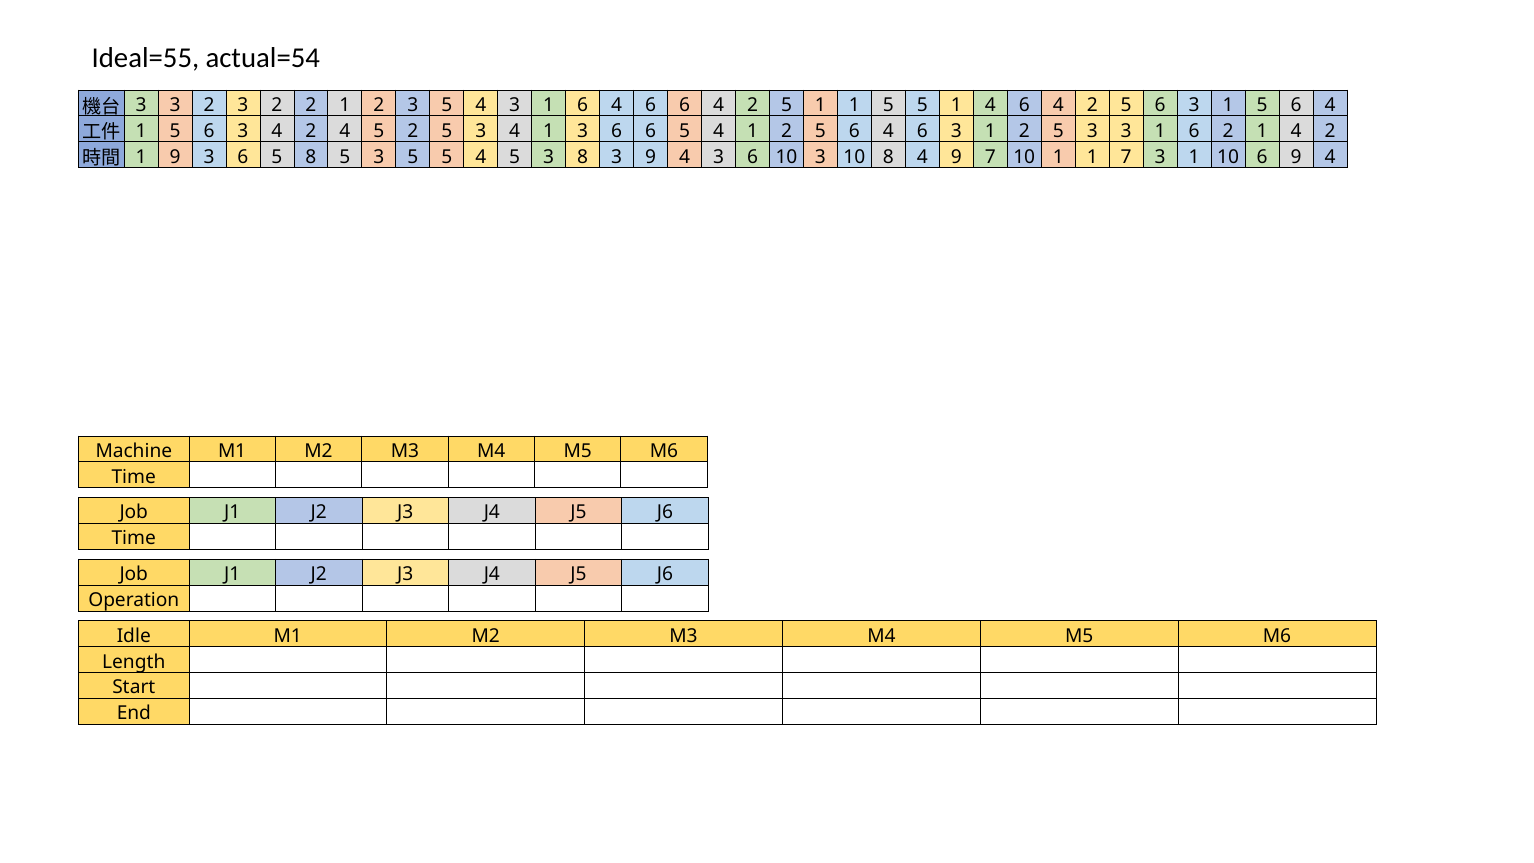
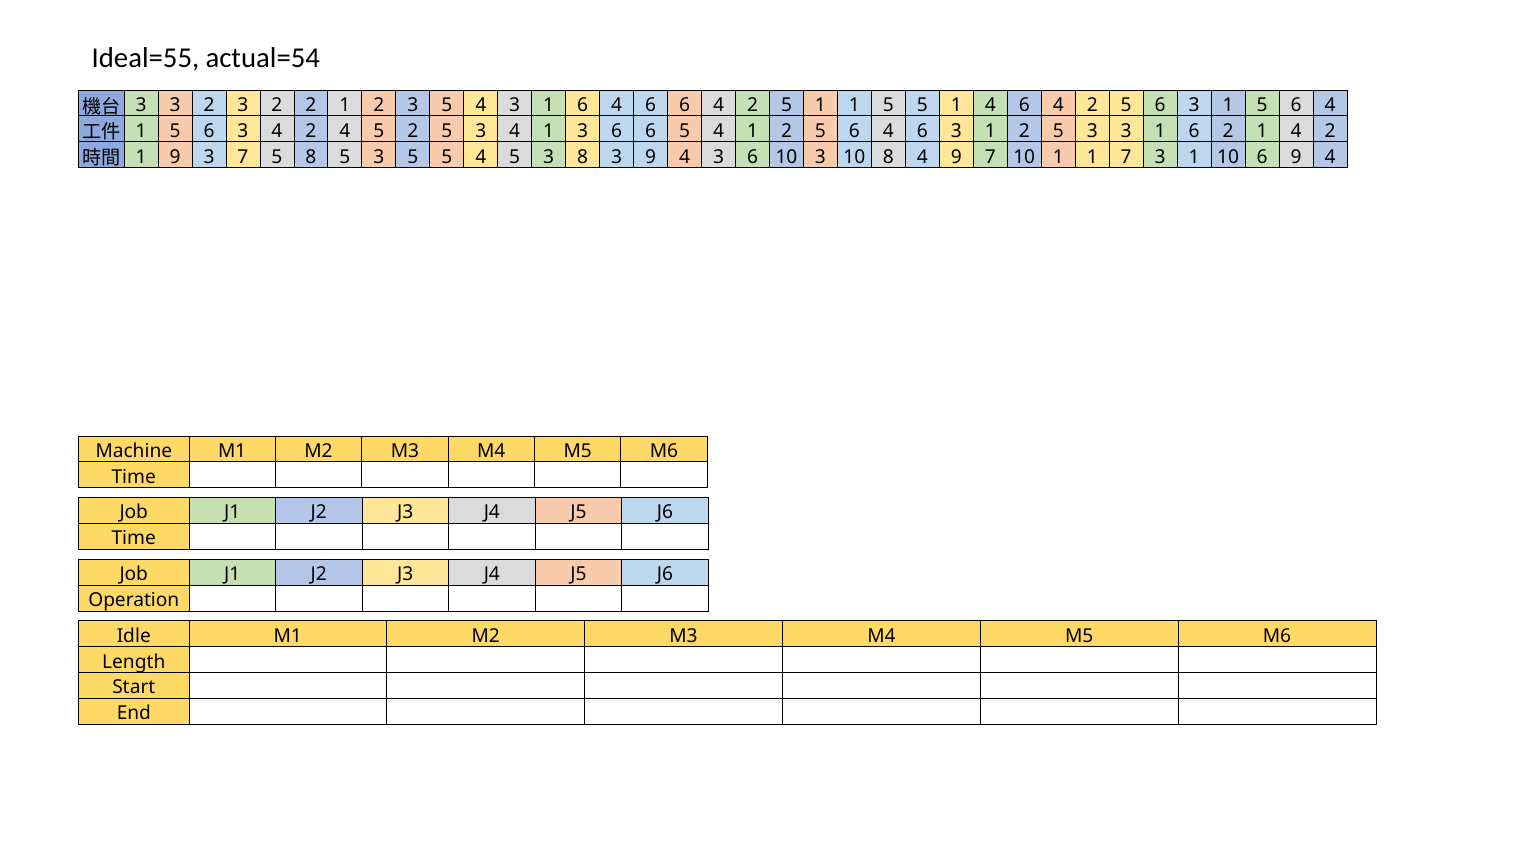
9 3 6: 6 -> 7 (243, 157)
